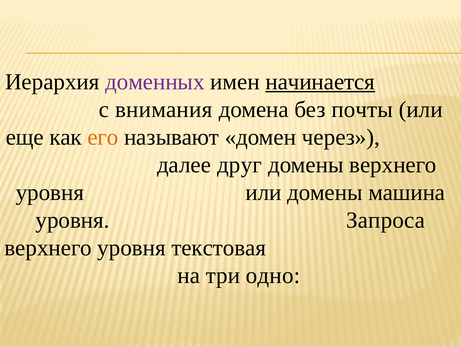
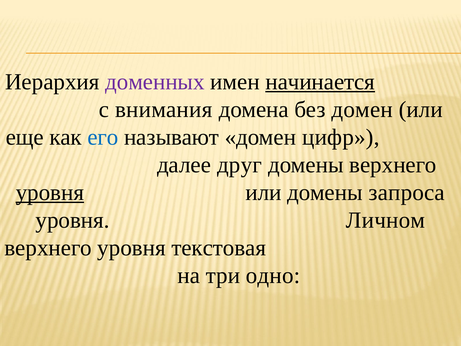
без почты: почты -> домен (362, 109)
его colour: orange -> blue (103, 137)
через: через -> цифр (341, 137)
уровня underline: none -> present (50, 192)
машина: машина -> запроса (407, 192)
Запроса: Запроса -> Личном (386, 220)
